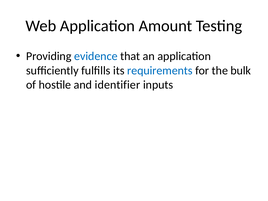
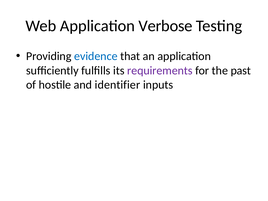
Amount: Amount -> Verbose (166, 26)
requirements colour: blue -> purple (160, 71)
bulk: bulk -> past (241, 71)
